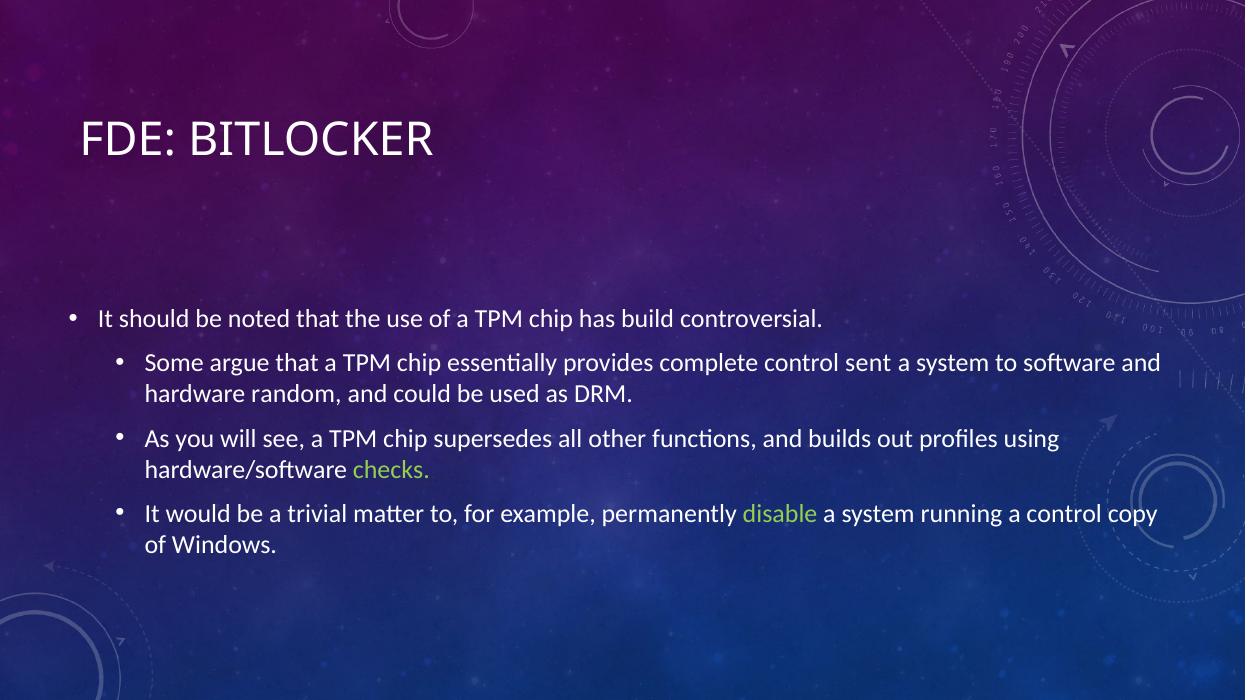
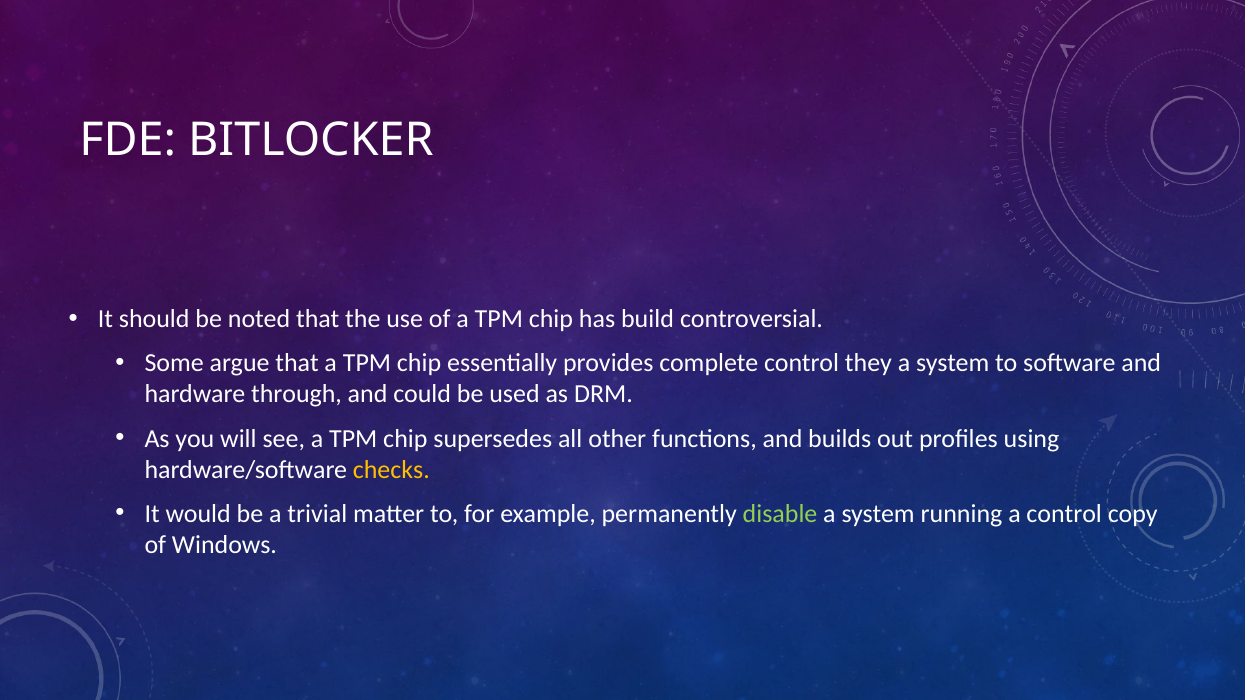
sent: sent -> they (868, 363)
random: random -> through (296, 395)
checks colour: light green -> yellow (391, 470)
